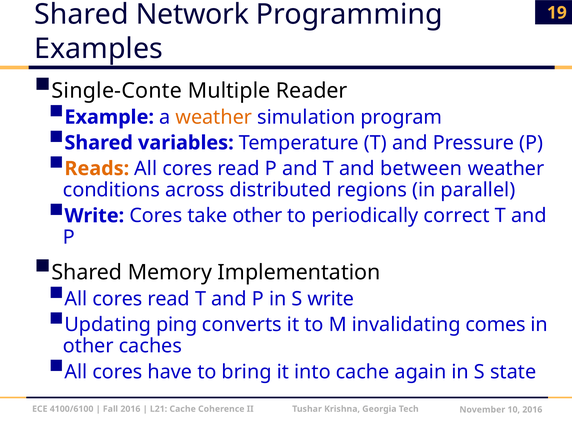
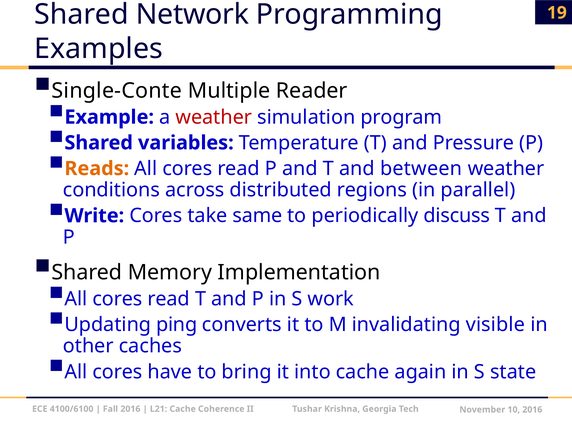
weather colour: orange -> red (214, 117)
take other: other -> same (257, 216)
correct: correct -> discuss (457, 216)
S write: write -> work (331, 299)
comes: comes -> visible (495, 325)
